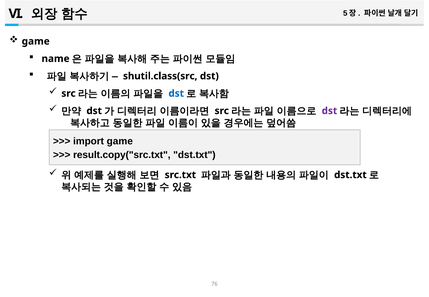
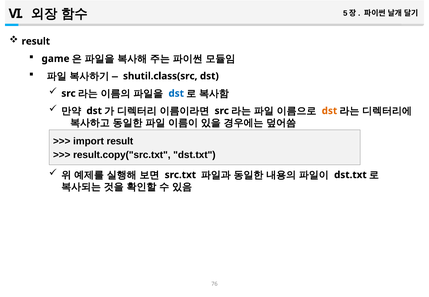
game: game -> result (36, 41)
name: name -> game (56, 59)
dst colour: purple -> orange (329, 111)
import game: game -> result (120, 141)
